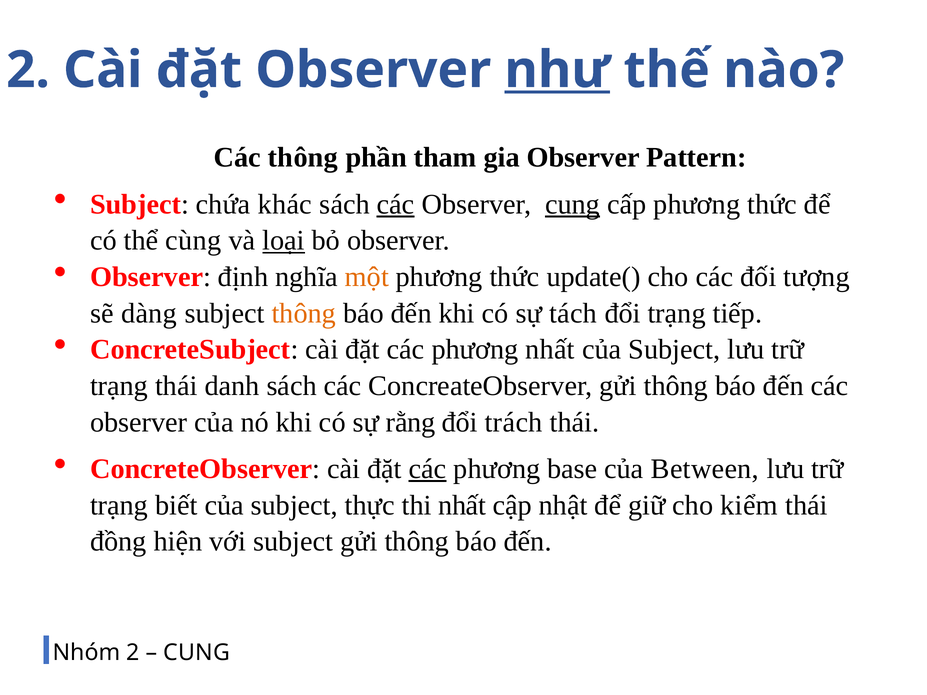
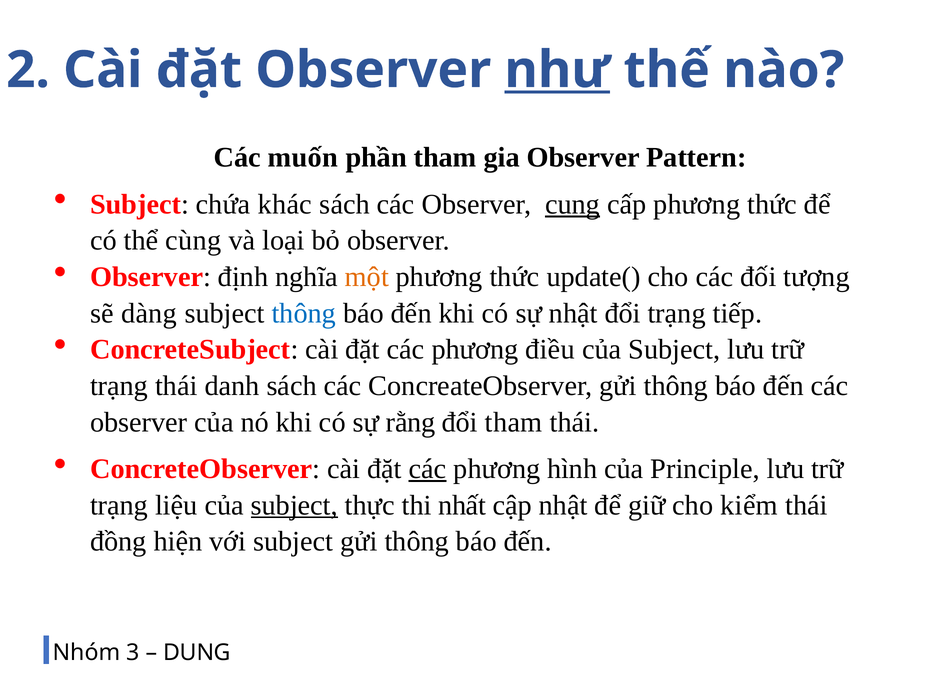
Các thông: thông -> muốn (303, 158)
các underline: present -> none (396, 204)
loại underline: present -> none (284, 241)
thông colour: orange -> blue (304, 313)
sự tách: tách -> nhật (573, 313)
phương nhất: nhất -> điều (550, 350)
đổi trách: trách -> tham (514, 422)
base: base -> hình (572, 469)
Between: Between -> Principle (705, 469)
biết: biết -> liệu (176, 505)
subject underline: none -> present (294, 505)
Nhóm 2: 2 -> 3 (133, 653)
CUNG: CUNG -> DUNG (197, 653)
